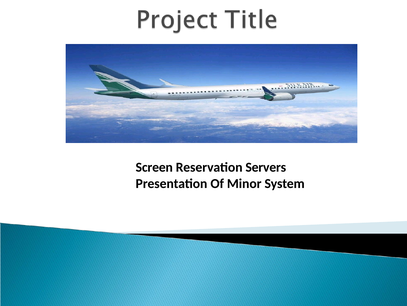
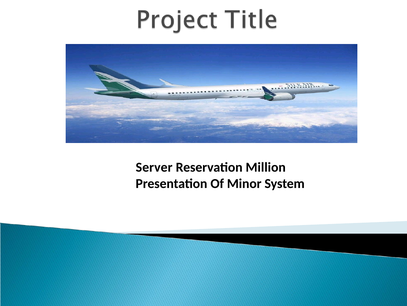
Screen: Screen -> Server (154, 167)
Servers: Servers -> Million (266, 167)
